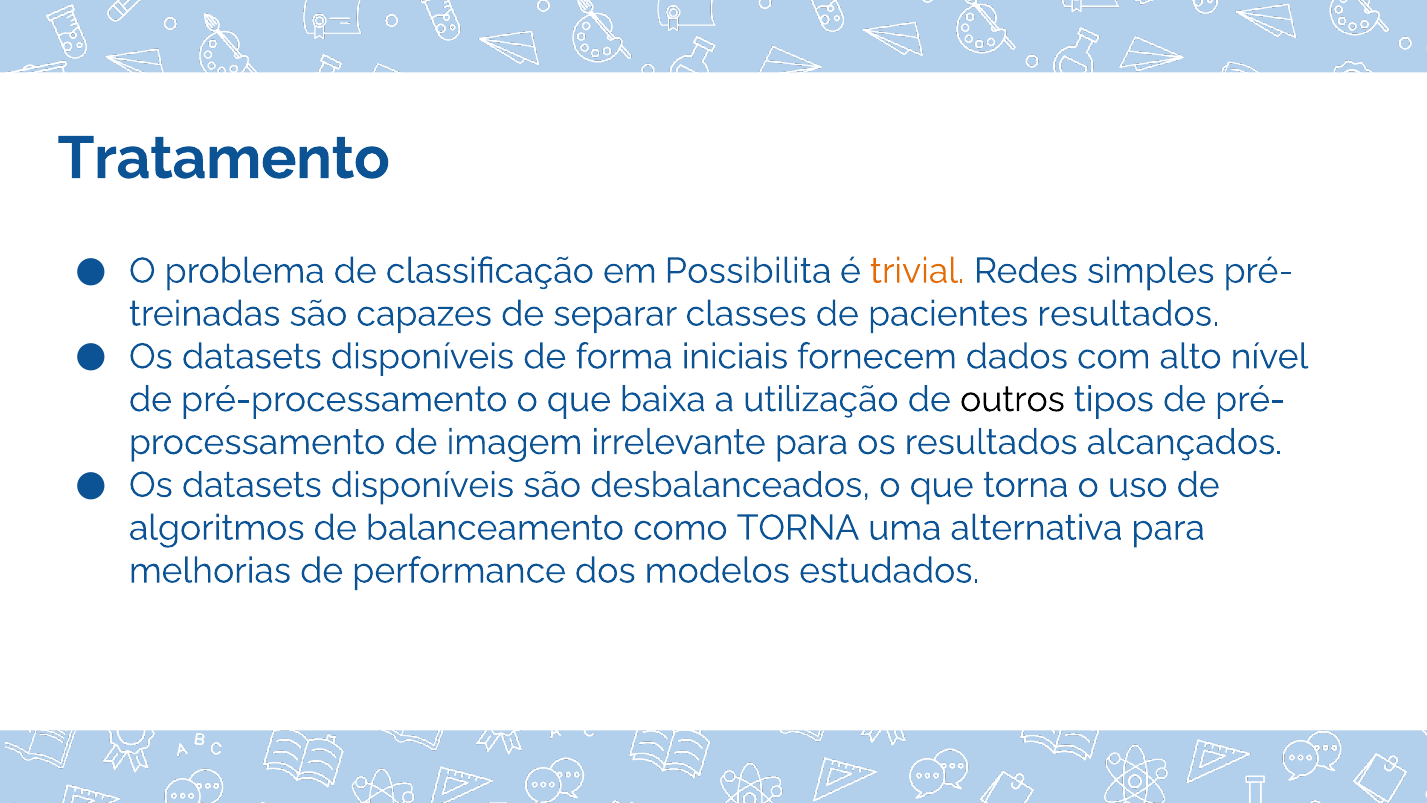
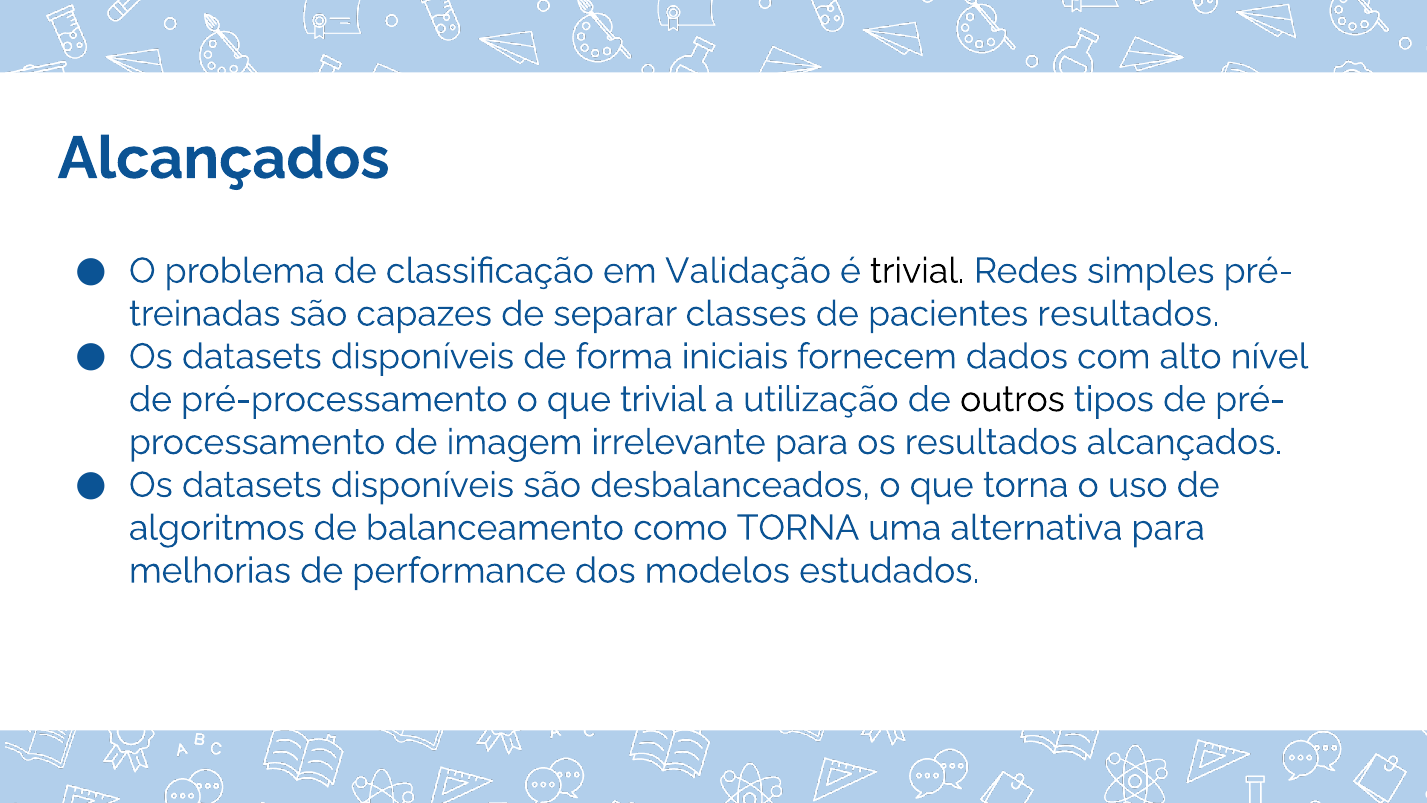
Tratamento: Tratamento -> Alcançados (224, 158)
Possibilita: Possibilita -> Validação (748, 271)
trivial colour: orange -> black (917, 271)
que baixa: baixa -> trivial (663, 399)
